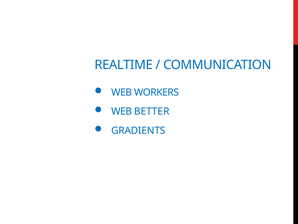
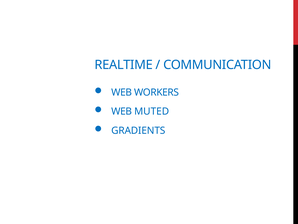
BETTER: BETTER -> MUTED (152, 111)
